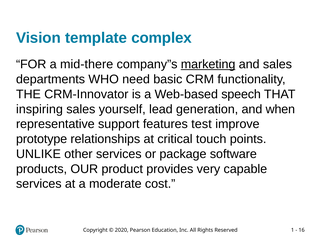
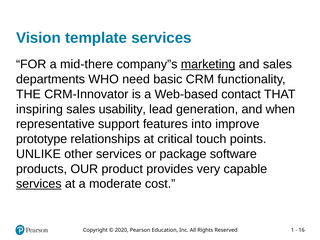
template complex: complex -> services (161, 38)
speech: speech -> contact (241, 94)
yourself: yourself -> usability (122, 109)
test: test -> into (201, 124)
services underline: none -> present (39, 184)
